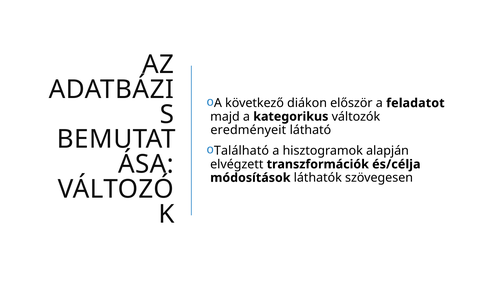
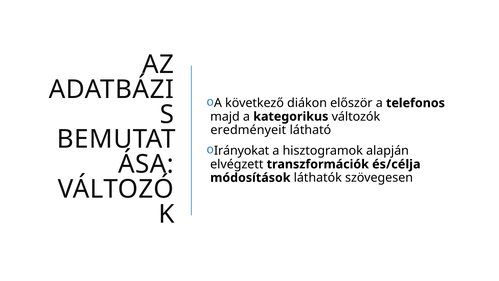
feladatot: feladatot -> telefonos (415, 103)
Található: Található -> Irányokat (242, 151)
